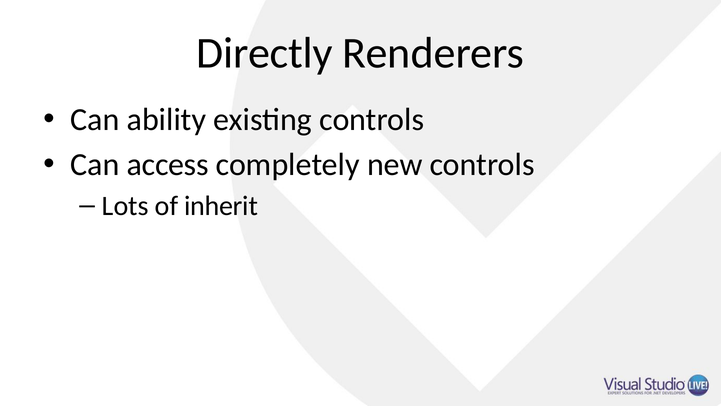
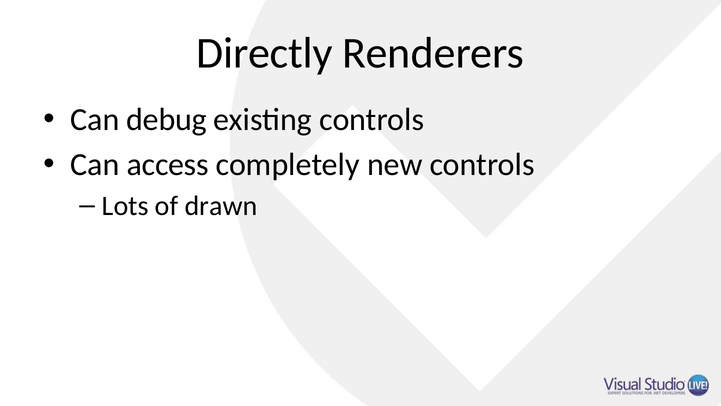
ability: ability -> debug (167, 120)
inherit: inherit -> drawn (221, 206)
